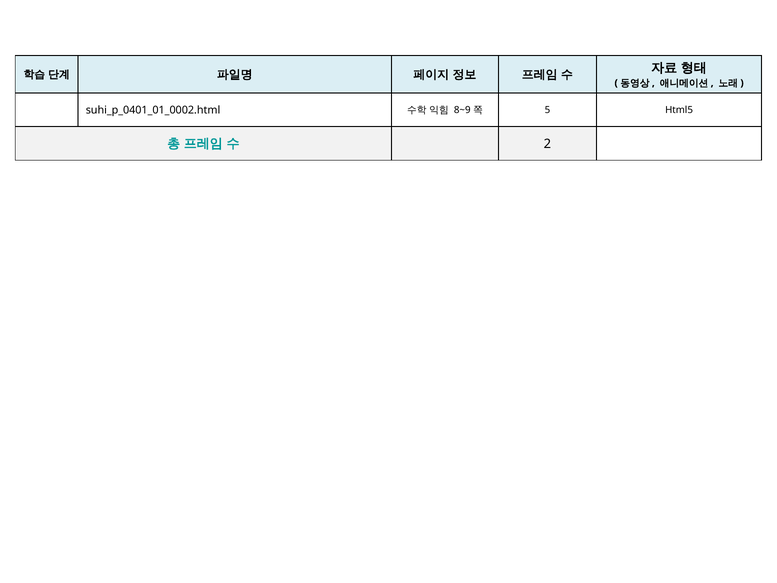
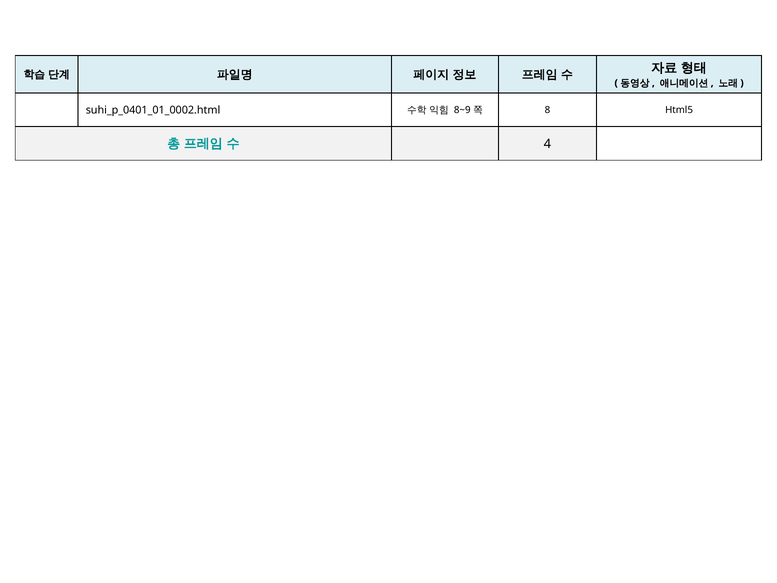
5: 5 -> 8 (548, 110)
2: 2 -> 4 (547, 144)
